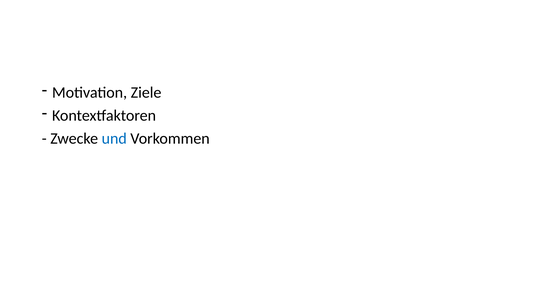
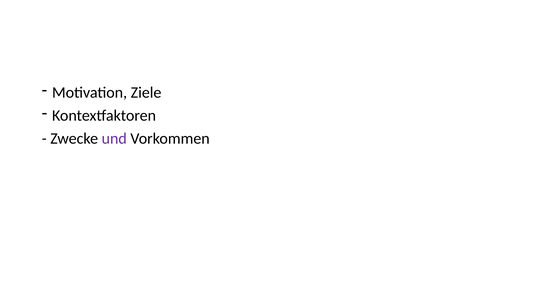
und colour: blue -> purple (114, 139)
